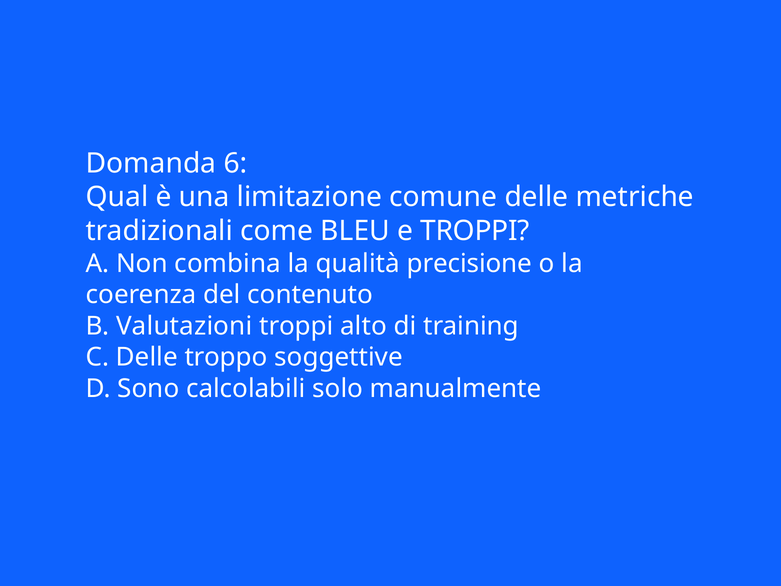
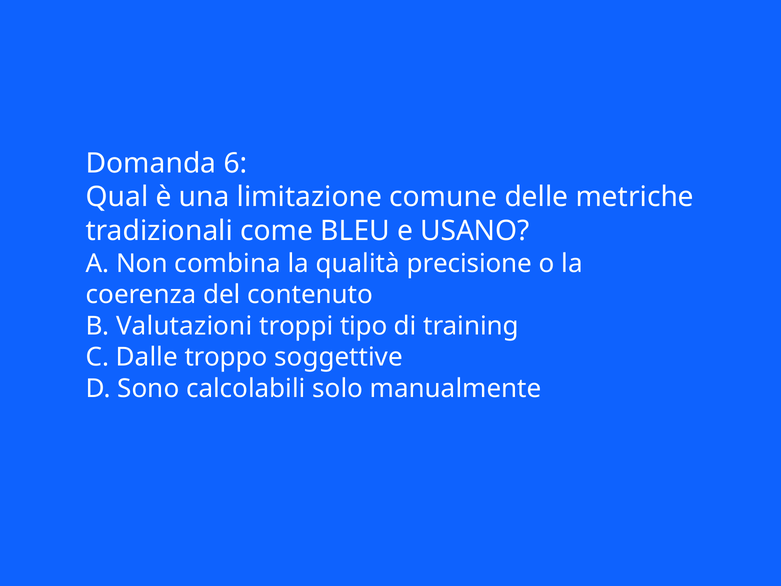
e TROPPI: TROPPI -> USANO (475, 231)
alto: alto -> tipo (364, 326)
C Delle: Delle -> Dalle (147, 357)
